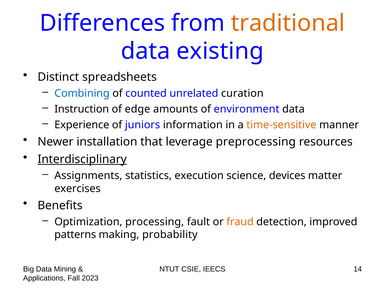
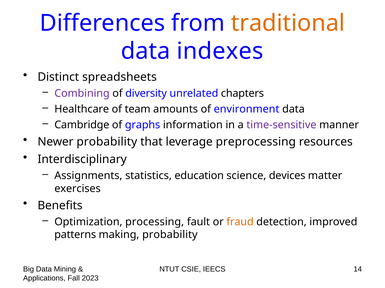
existing: existing -> indexes (220, 51)
Combining colour: blue -> purple (82, 94)
counted: counted -> diversity (146, 94)
curation: curation -> chapters (242, 94)
Instruction: Instruction -> Healthcare (82, 109)
edge: edge -> team (138, 109)
Experience: Experience -> Cambridge (82, 125)
juniors: juniors -> graphs (143, 125)
time-sensitive colour: orange -> purple (281, 125)
Newer installation: installation -> probability (107, 142)
Interdisciplinary underline: present -> none (82, 160)
execution: execution -> education (199, 176)
